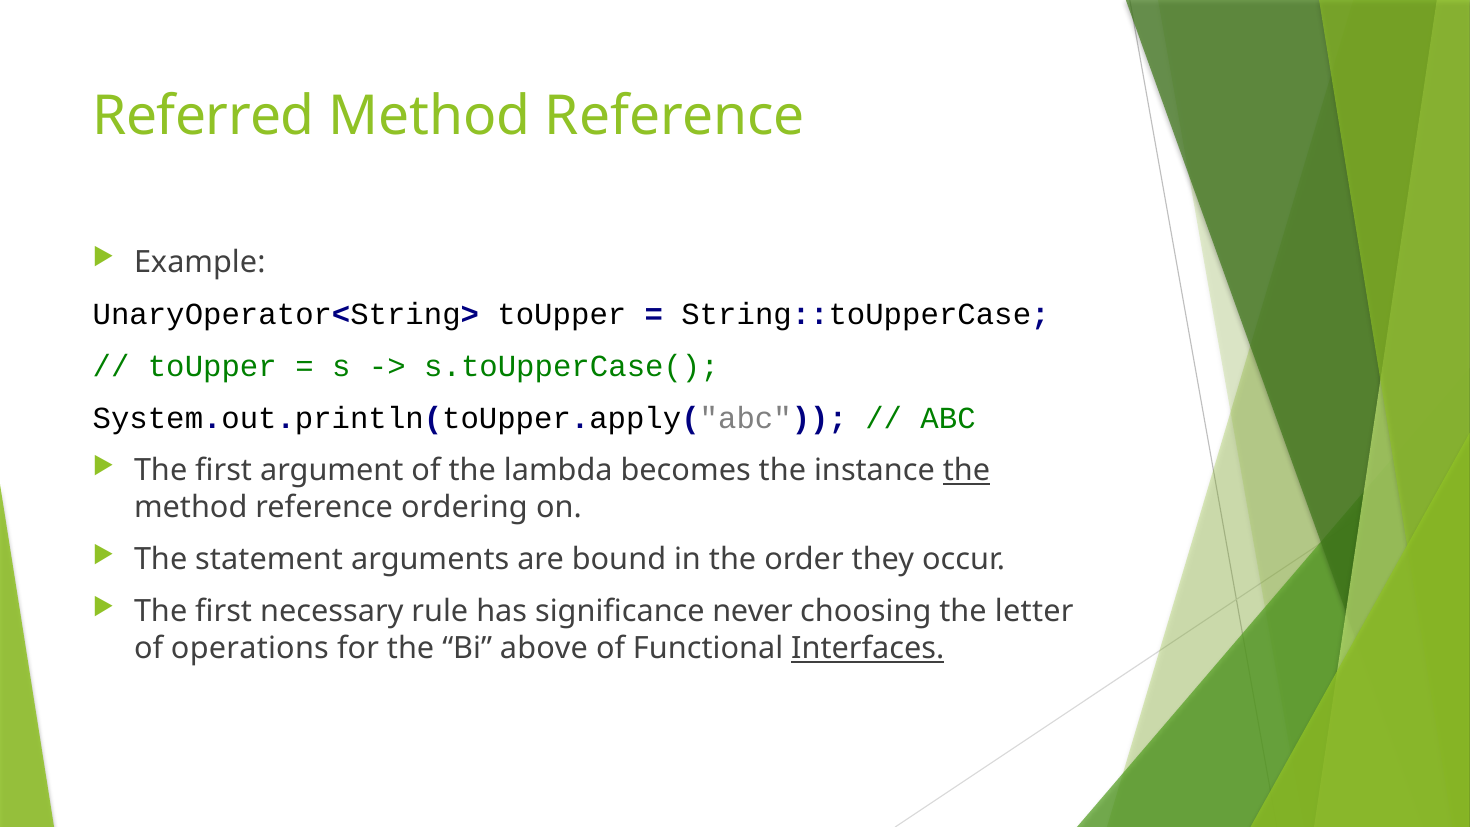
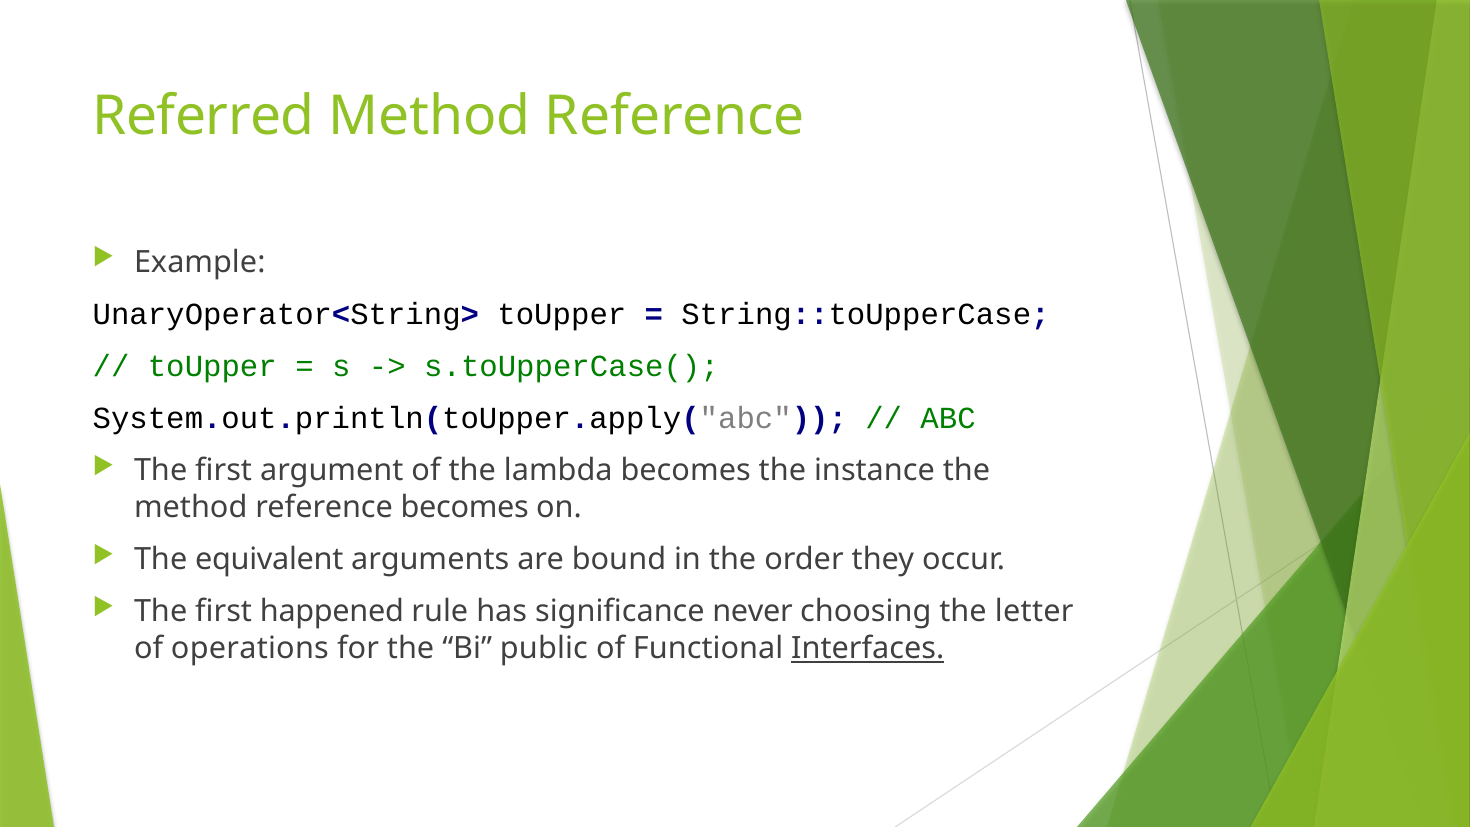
the underline: present -> none (967, 471)
reference ordering: ordering -> becomes (465, 507)
statement: statement -> equivalent (269, 560)
necessary: necessary -> happened (332, 612)
above: above -> public (544, 648)
